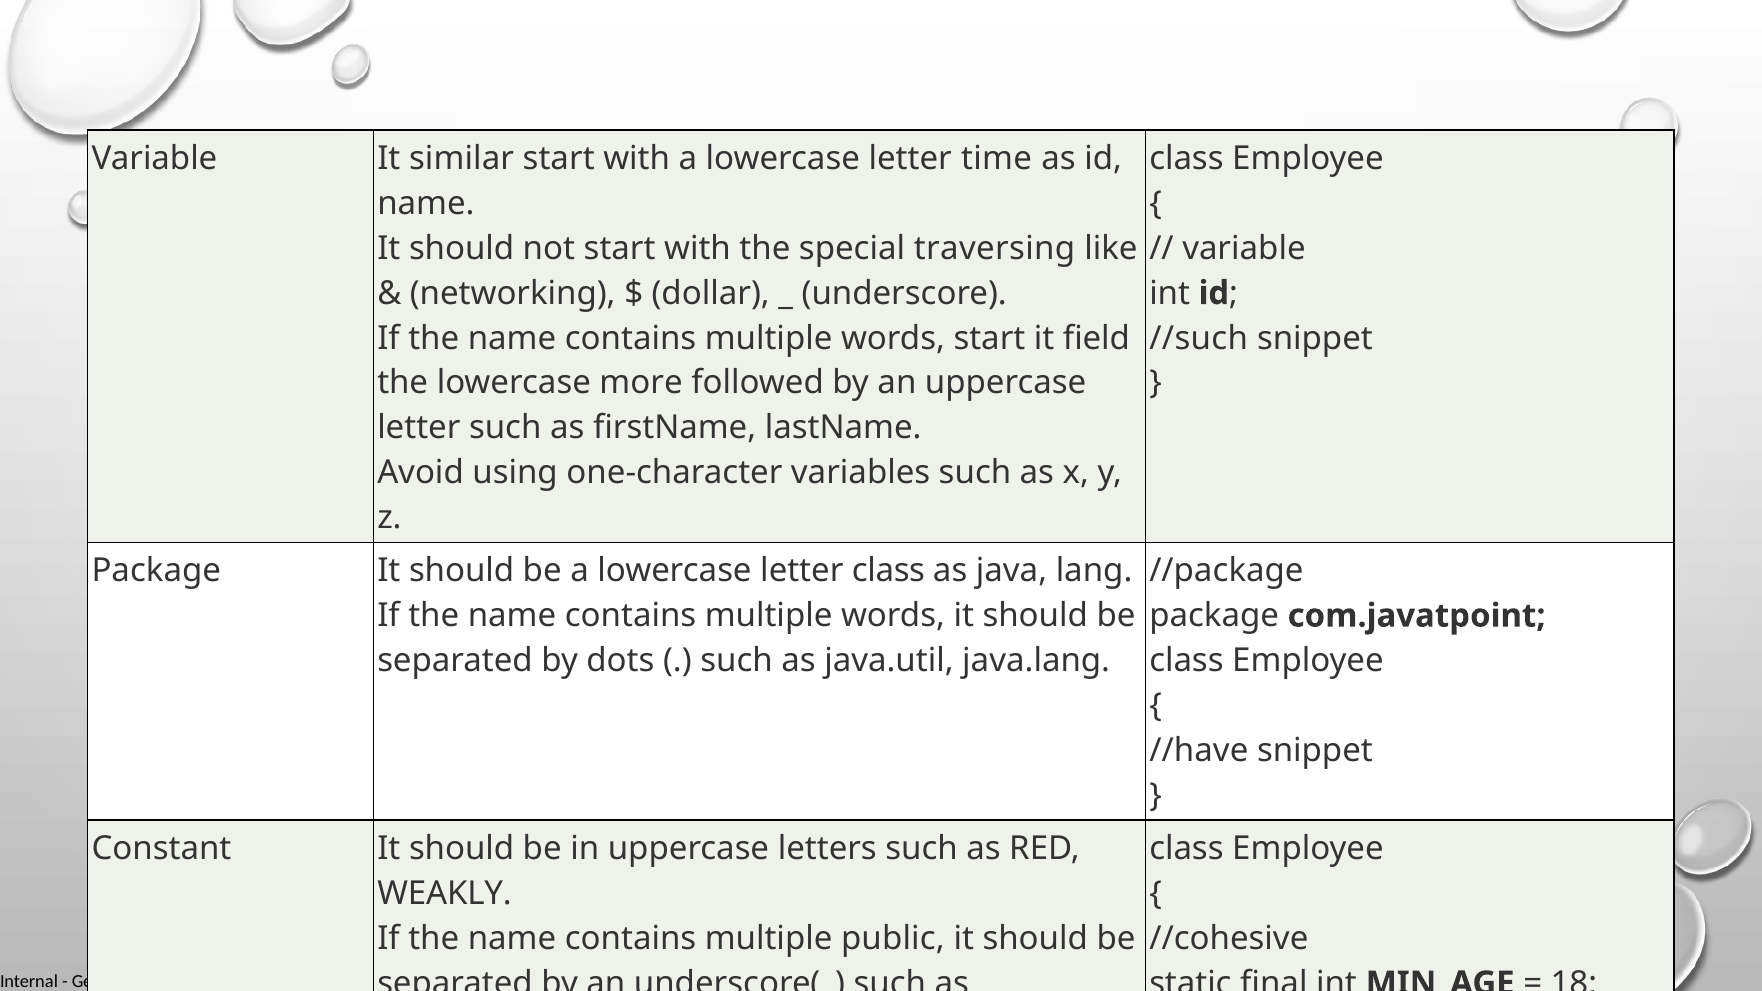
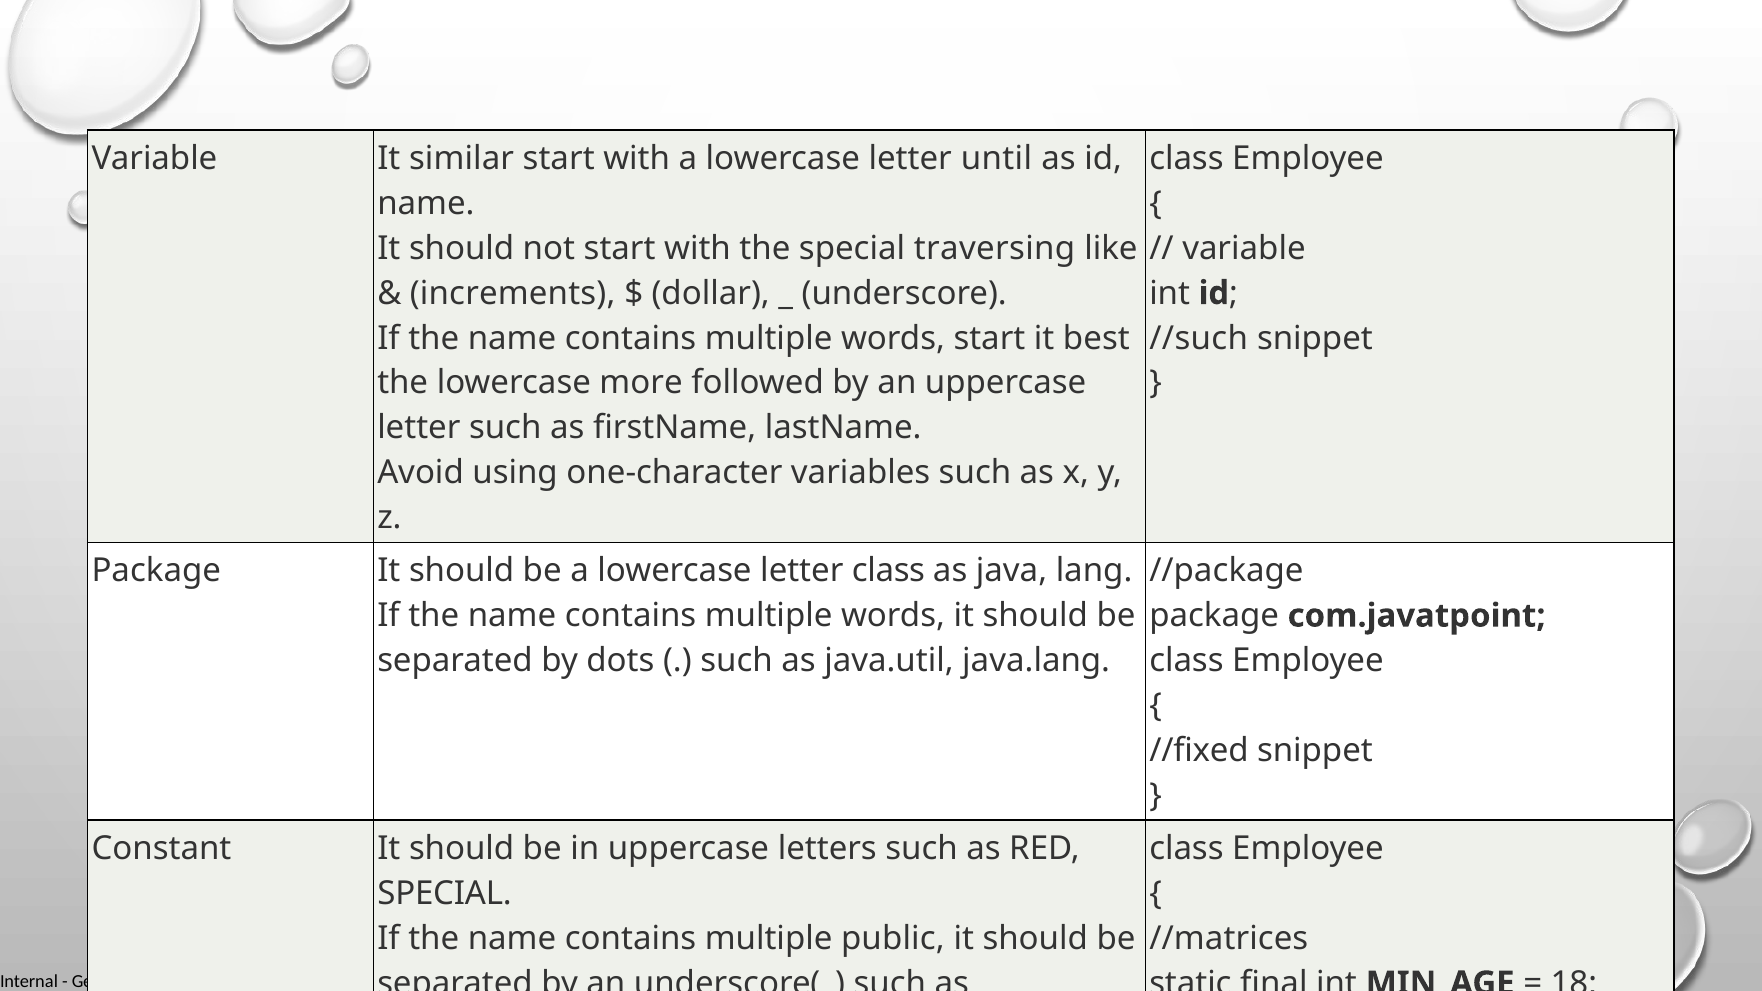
time: time -> until (997, 158)
networking: networking -> increments (513, 293)
field: field -> best (1096, 338)
//have: //have -> //fixed (1199, 751)
WEAKLY: WEAKLY -> SPECIAL (445, 893)
//cohesive: //cohesive -> //matrices (1229, 938)
